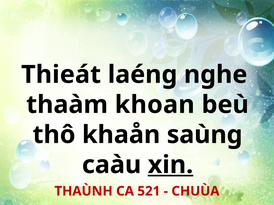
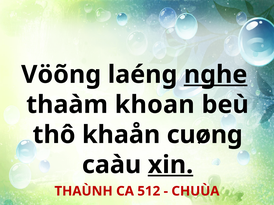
Thieát: Thieát -> Vöõng (61, 75)
nghe underline: none -> present (216, 75)
saùng: saùng -> cuøng (205, 135)
521: 521 -> 512 (149, 192)
